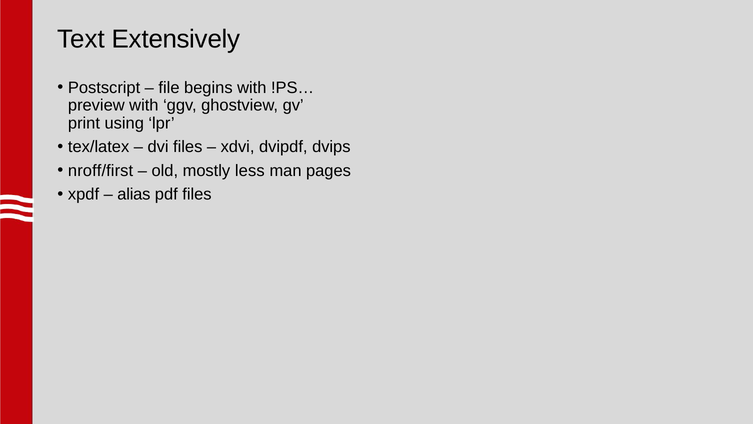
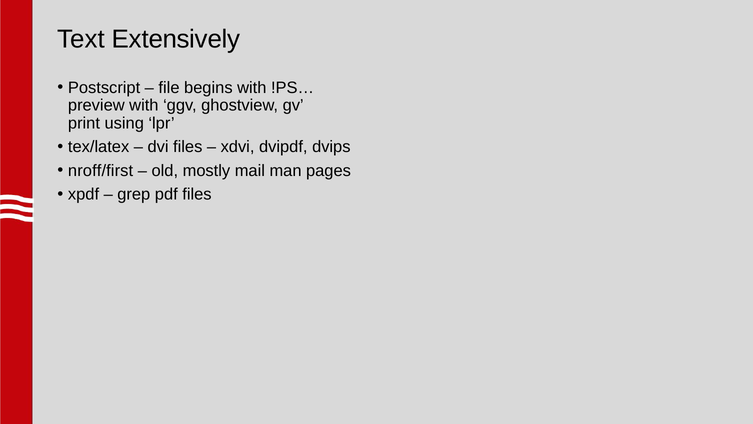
less: less -> mail (250, 171)
alias: alias -> grep (134, 194)
